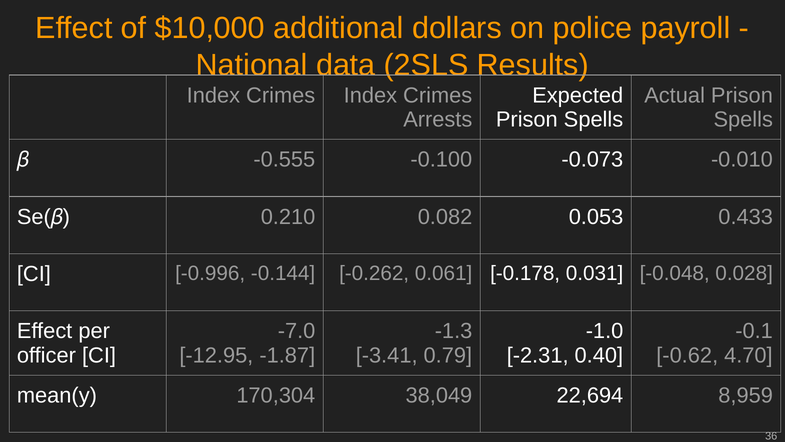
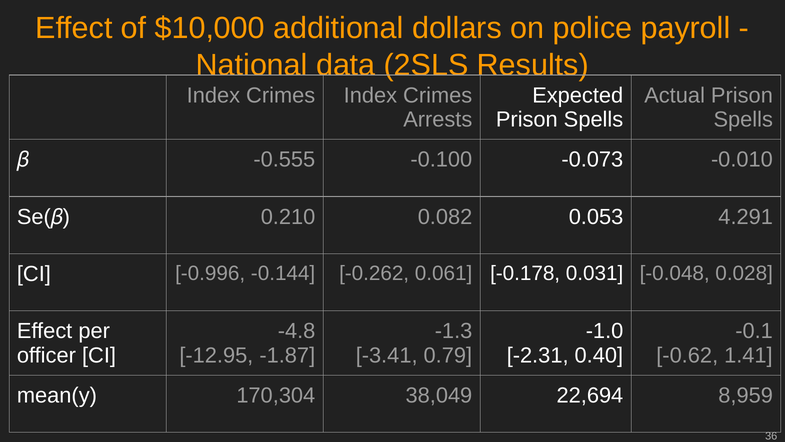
0.433: 0.433 -> 4.291 (746, 217)
-7.0: -7.0 -> -4.8 (297, 331)
4.70: 4.70 -> 1.41 (748, 355)
